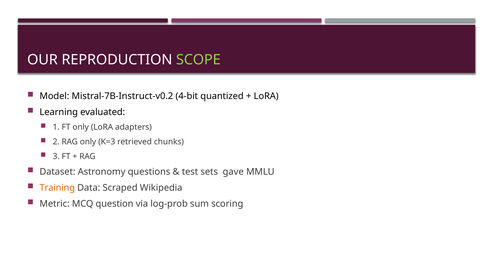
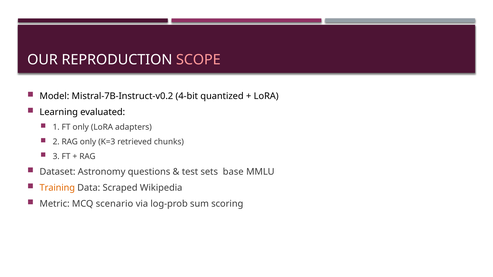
SCOPE colour: light green -> pink (198, 60)
gave: gave -> base (233, 172)
question: question -> scenario (114, 204)
